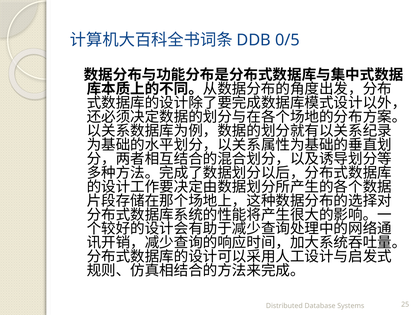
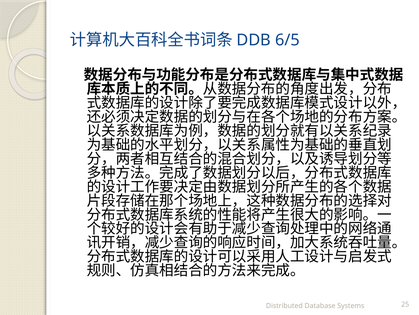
0/5: 0/5 -> 6/5 (287, 40)
